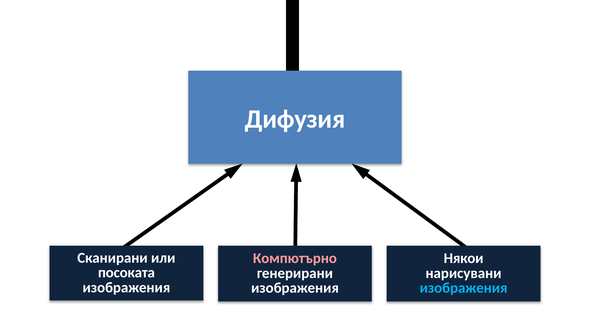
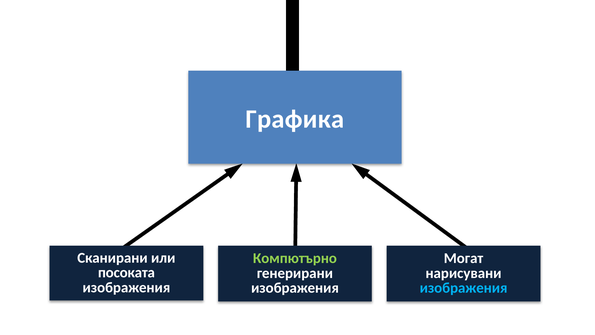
Дифузия: Дифузия -> Графика (295, 119)
Компютърно colour: pink -> light green (295, 258)
Някои: Някои -> Могат (464, 258)
